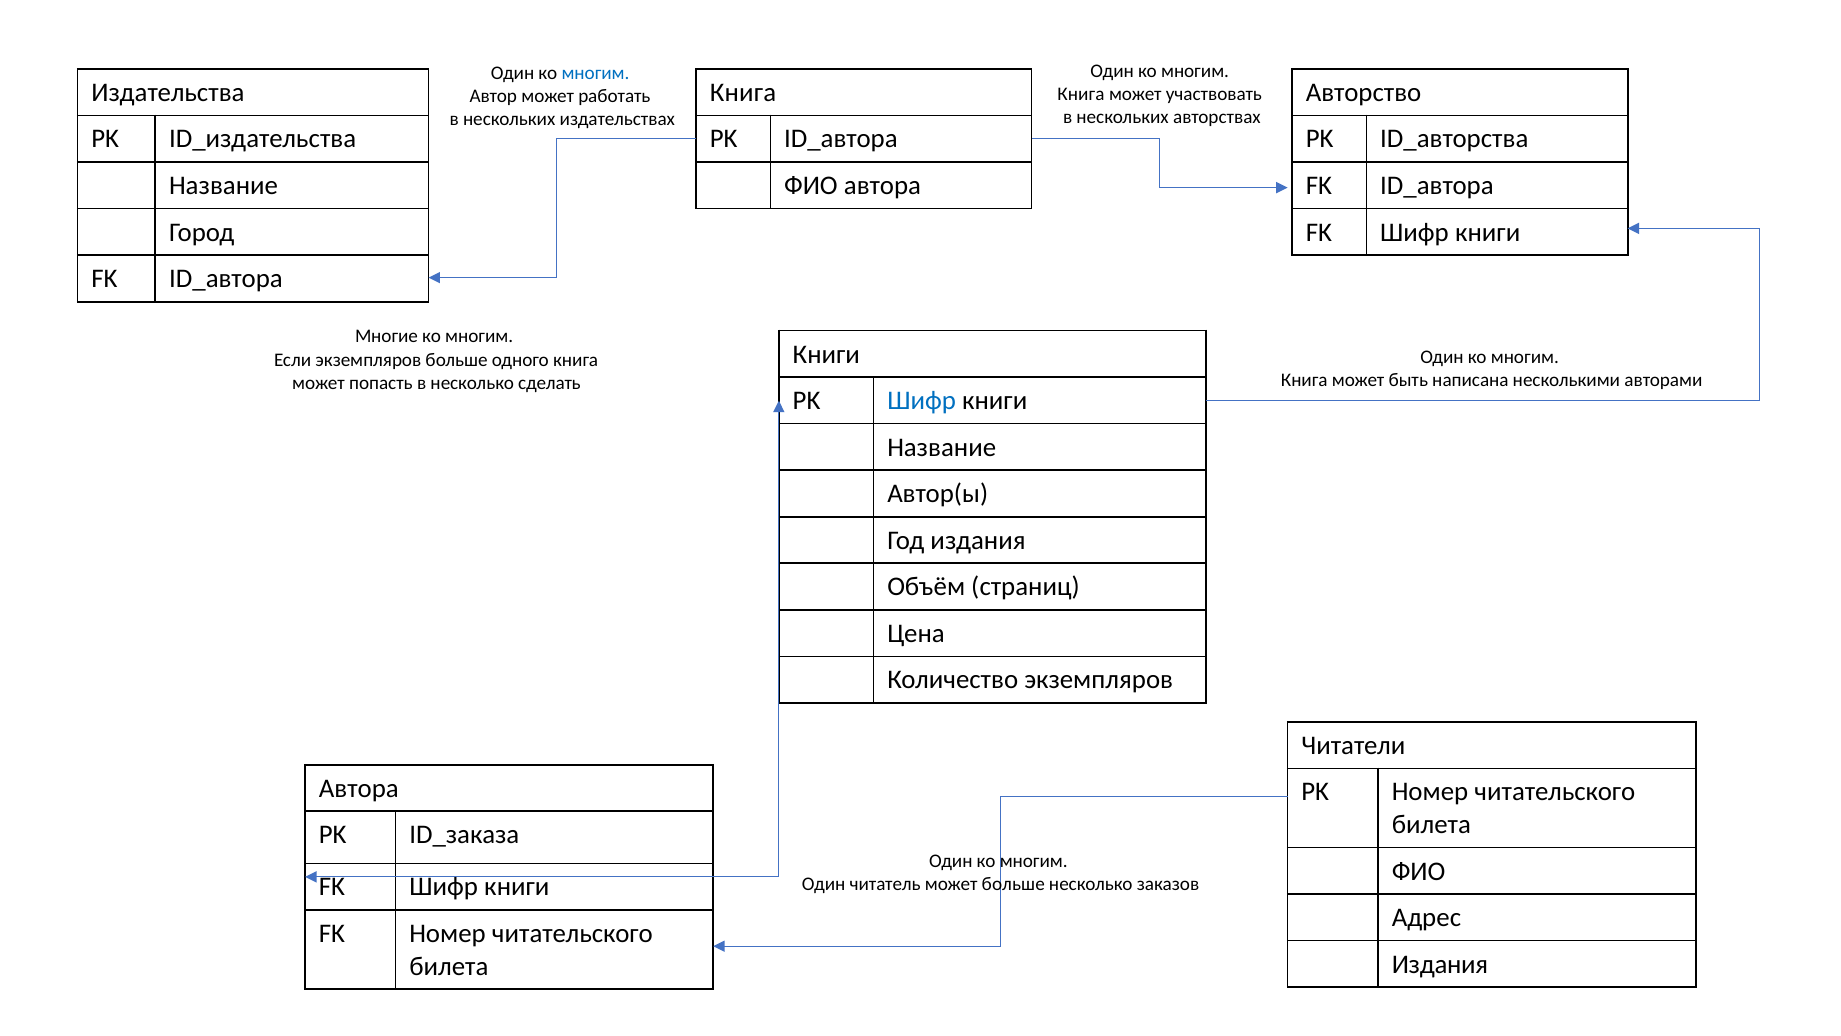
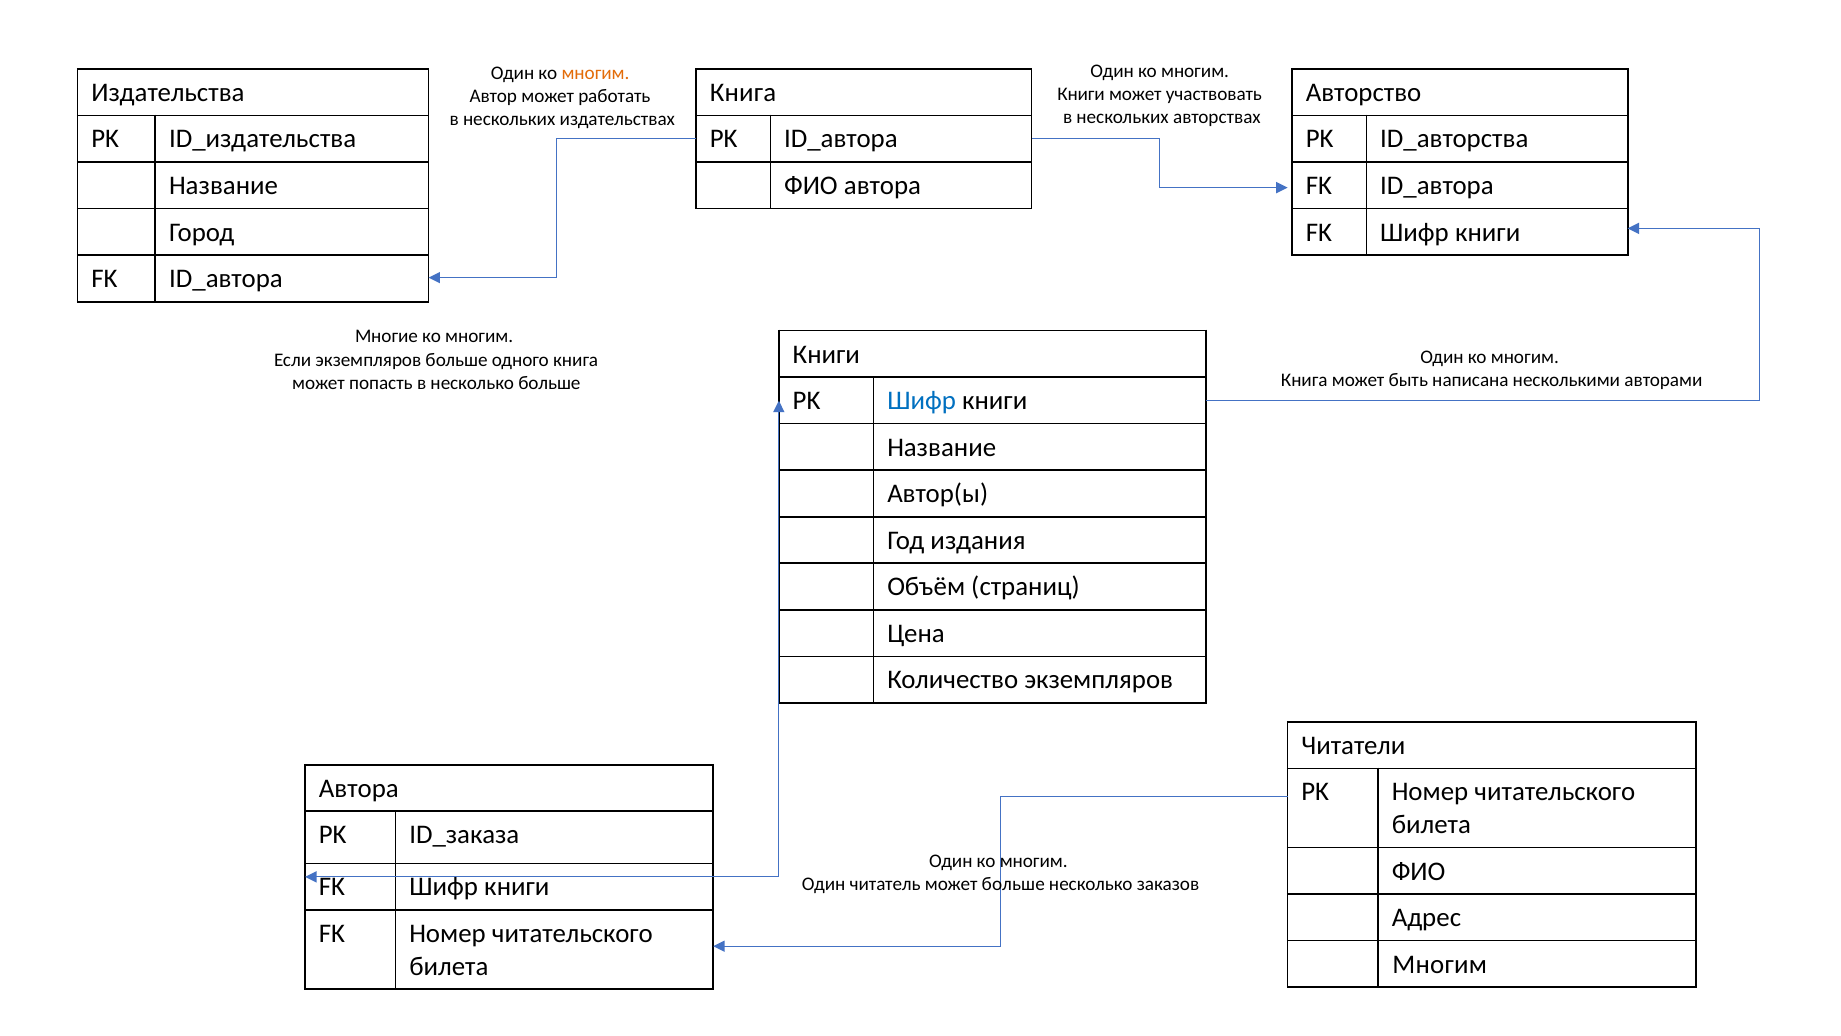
многим colour: blue -> orange (595, 73)
Книга: Книга -> Книги (1081, 95)
несколько сделать: сделать -> больше (549, 383)
Издания: Издания -> Многим (1440, 964)
